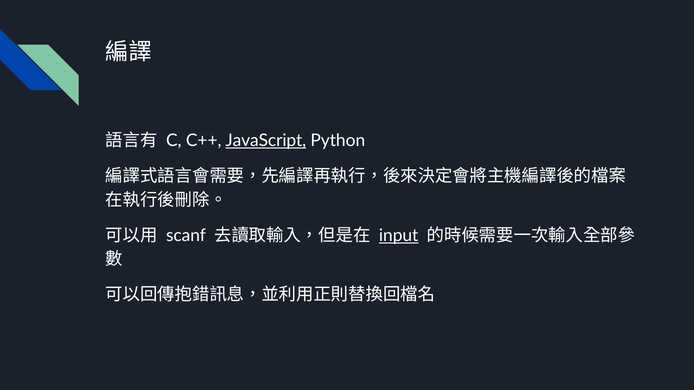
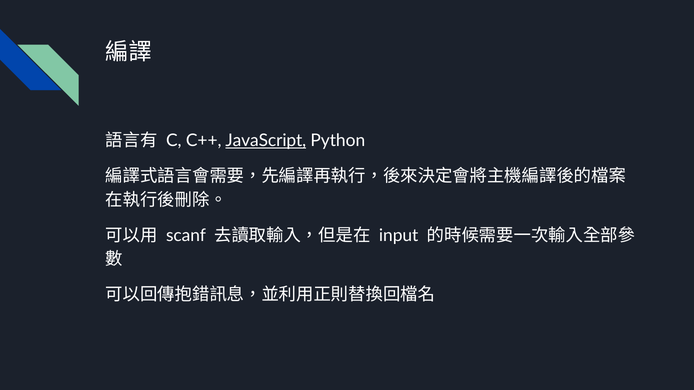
input underline: present -> none (399, 236)
